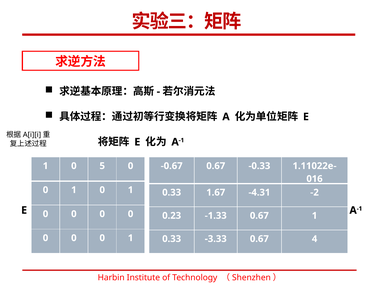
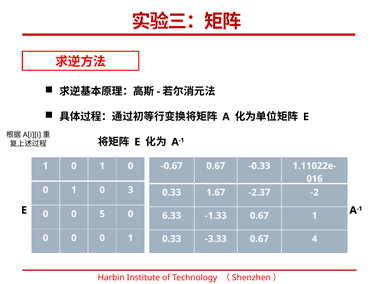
1 0 5: 5 -> 1 (102, 166)
1 0 1: 1 -> 3 (131, 190)
-4.31: -4.31 -> -2.37 (259, 193)
0: 0 -> 5 (102, 214)
0.23: 0.23 -> 6.33 (172, 216)
